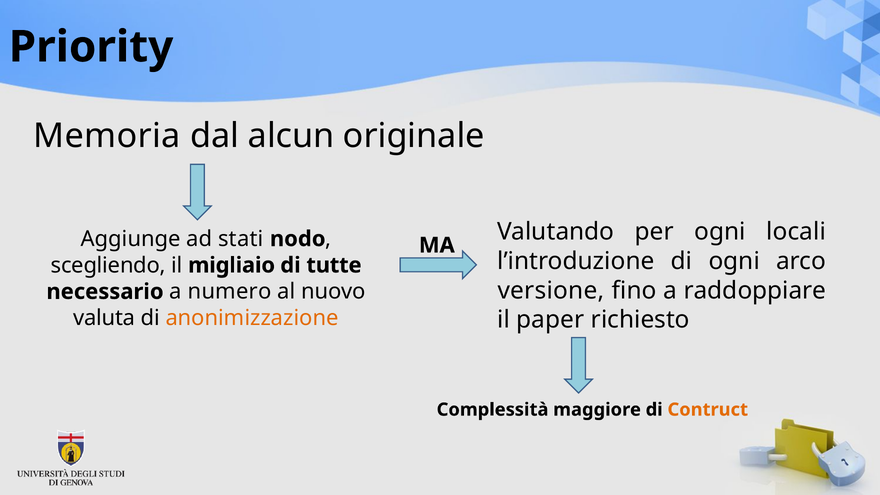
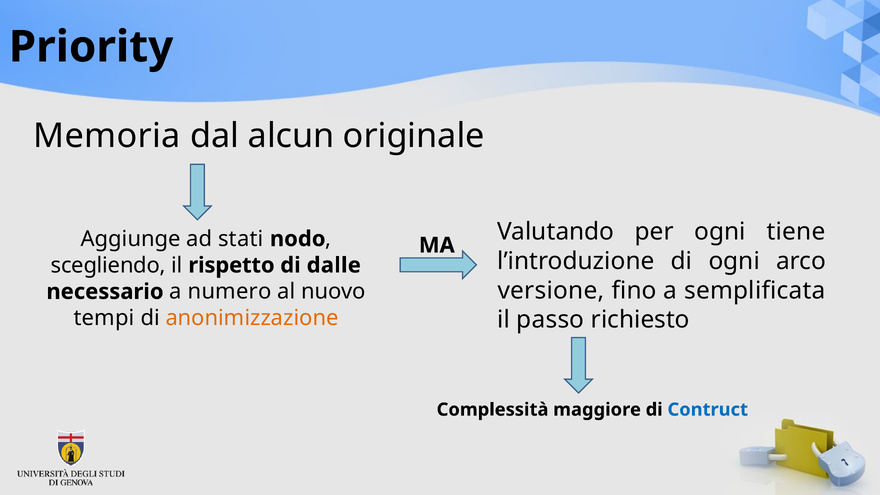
locali: locali -> tiene (796, 232)
migliaio: migliaio -> rispetto (231, 265)
tutte: tutte -> dalle (334, 265)
raddoppiare: raddoppiare -> semplificata (755, 291)
valuta: valuta -> tempi (104, 318)
paper: paper -> passo (550, 320)
Contruct colour: orange -> blue (708, 410)
